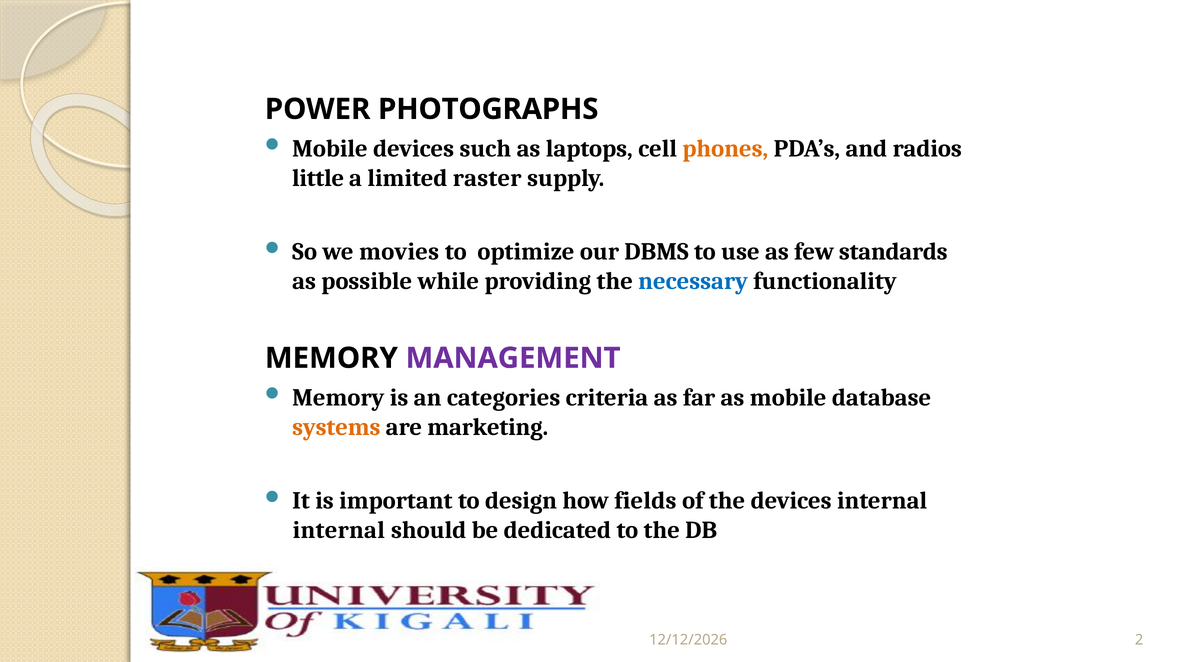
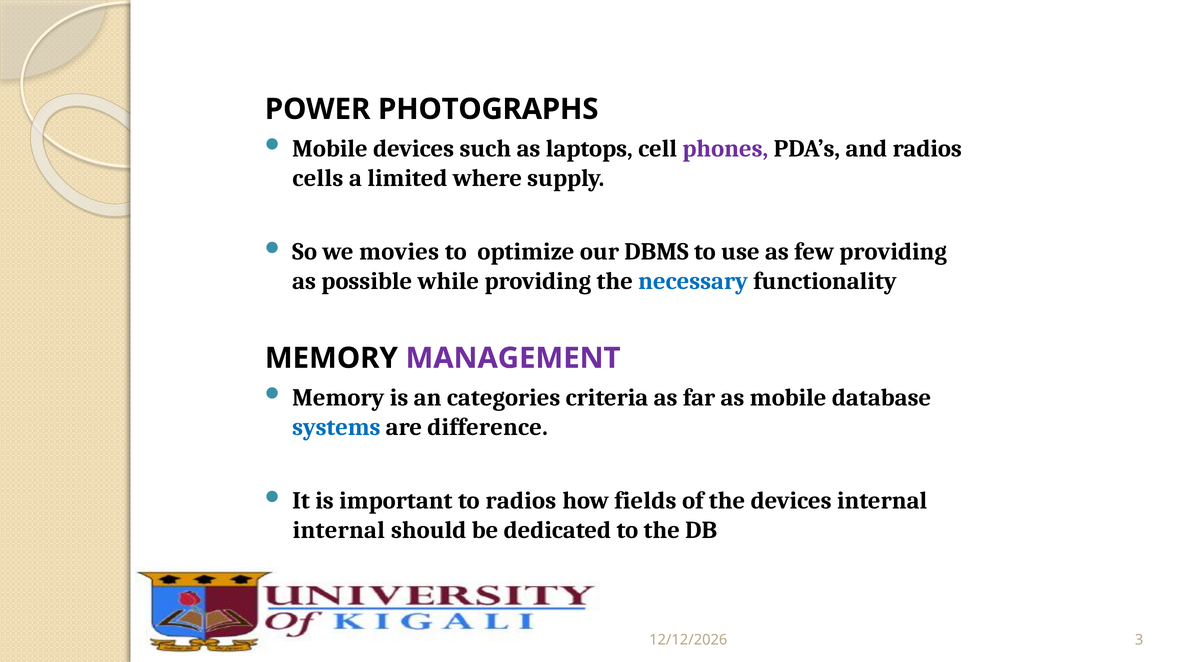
phones colour: orange -> purple (725, 149)
little: little -> cells (318, 178)
raster: raster -> where (487, 178)
few standards: standards -> providing (893, 252)
systems colour: orange -> blue (336, 427)
marketing: marketing -> difference (488, 427)
to design: design -> radios (521, 501)
2: 2 -> 3 (1139, 641)
